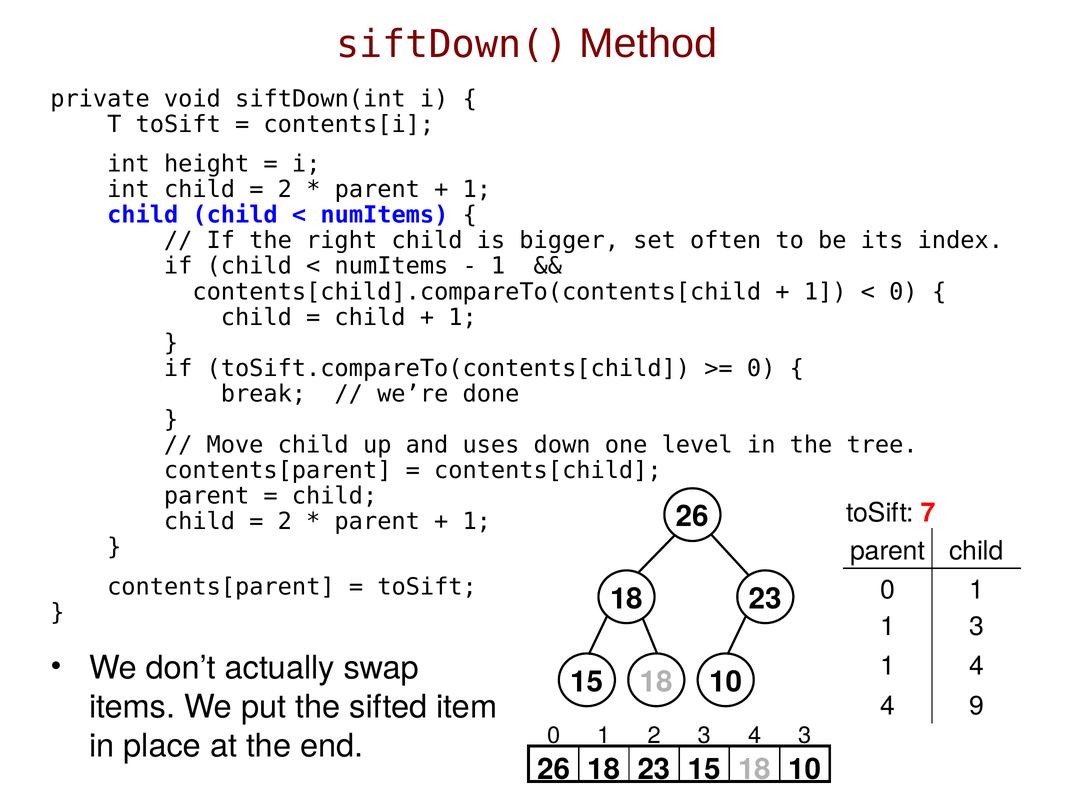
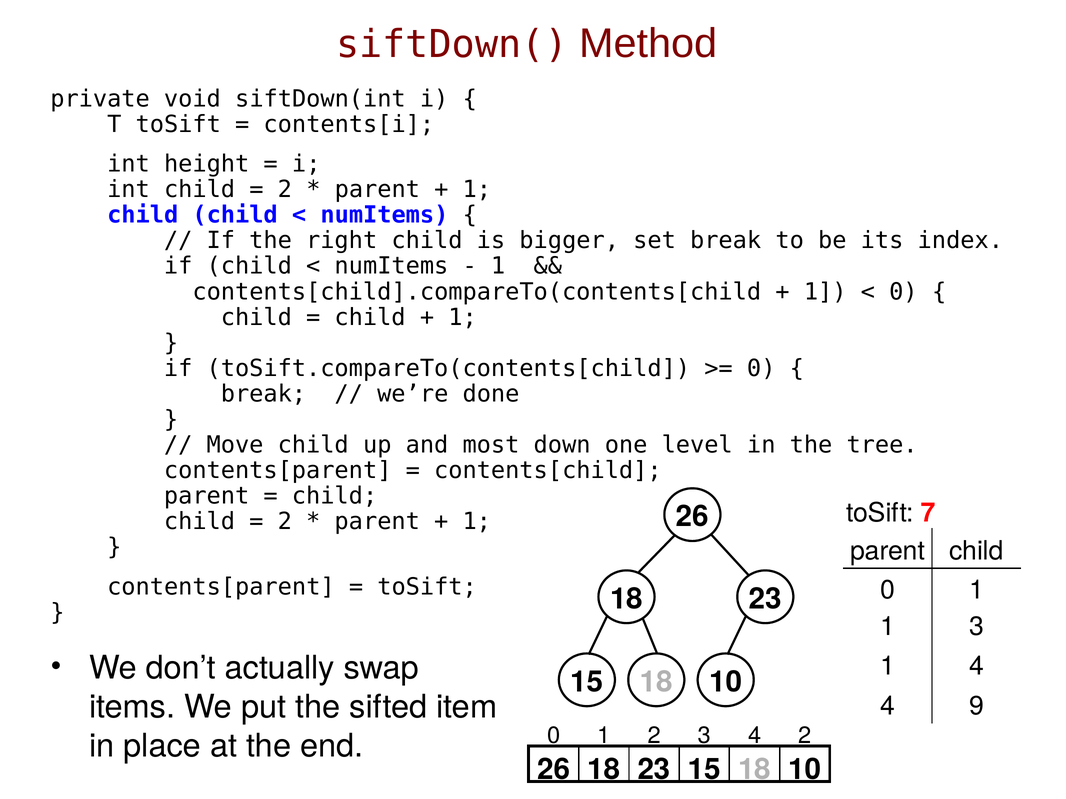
set often: often -> break (726, 241)
uses: uses -> most (491, 445)
4 3: 3 -> 2 (805, 736)
